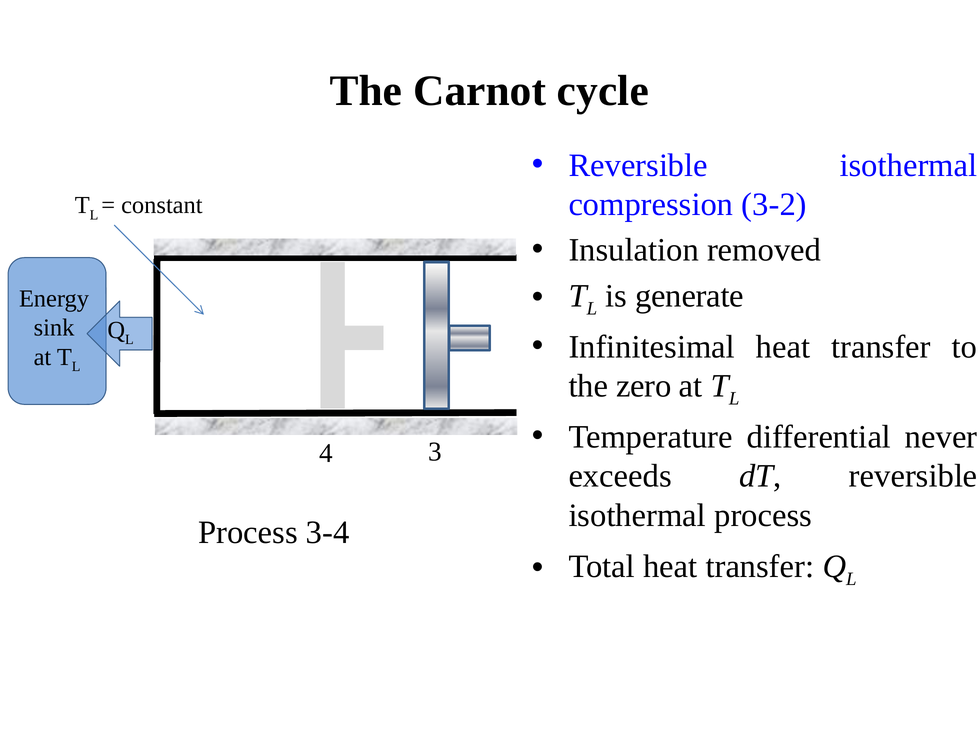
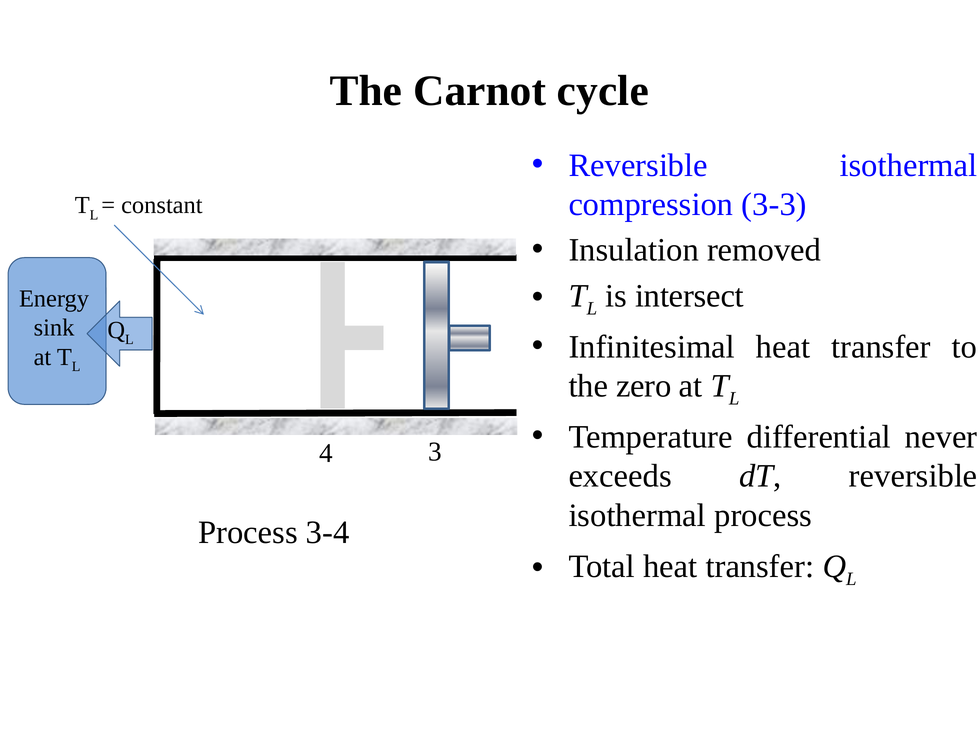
3-2: 3-2 -> 3-3 (774, 204)
generate: generate -> intersect (690, 296)
